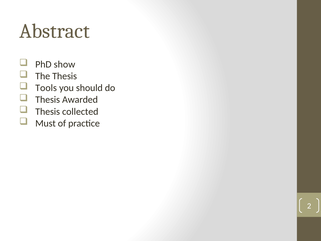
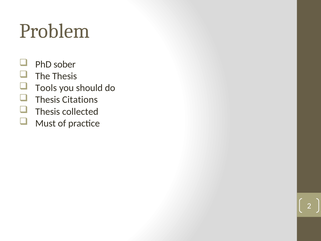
Abstract: Abstract -> Problem (55, 31)
show: show -> sober (65, 64)
Awarded: Awarded -> Citations (80, 100)
